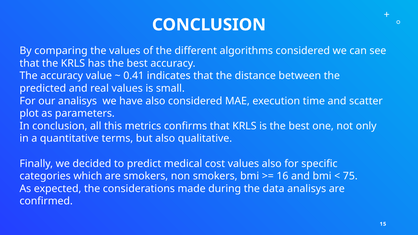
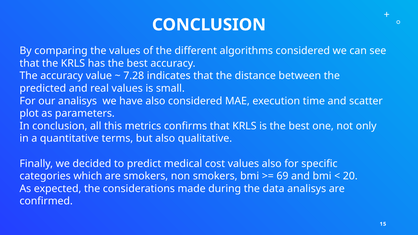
0.41: 0.41 -> 7.28 (134, 76)
16: 16 -> 69 (282, 176)
75: 75 -> 20 (350, 176)
